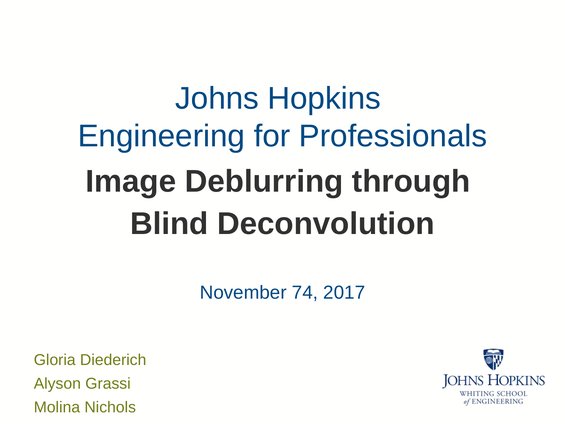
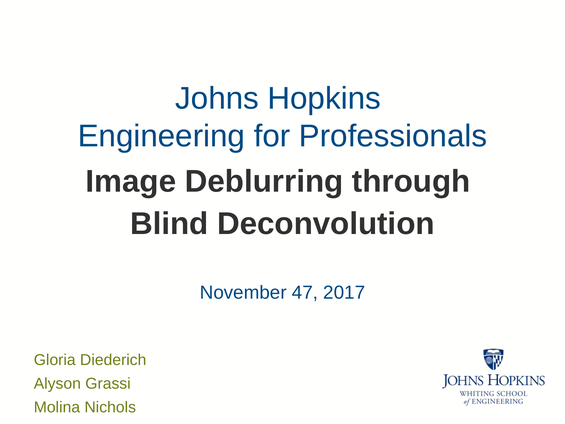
74: 74 -> 47 (305, 292)
